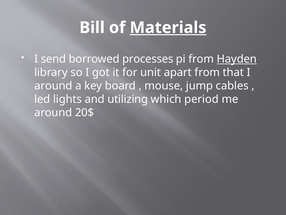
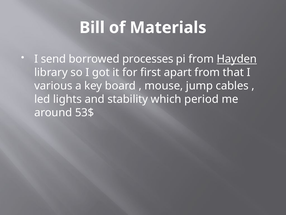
Materials underline: present -> none (168, 28)
unit: unit -> first (151, 72)
around: around -> various (53, 86)
utilizing: utilizing -> stability (128, 99)
20$: 20$ -> 53$ (85, 112)
